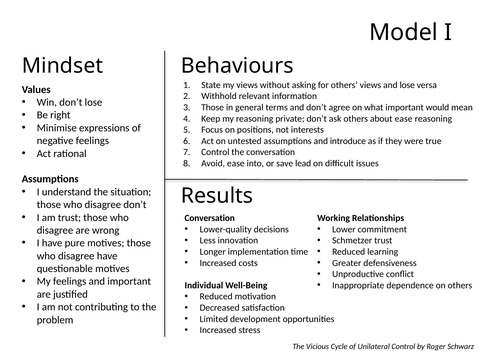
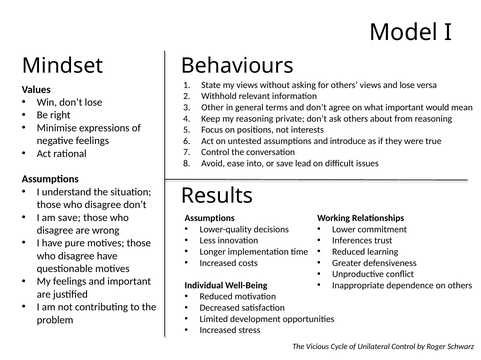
Those: Those -> Other (213, 108)
about ease: ease -> from (404, 119)
am trust: trust -> save (69, 218)
Conversation: Conversation -> Assumptions (210, 219)
Schmetzer: Schmetzer -> Inferences (352, 241)
